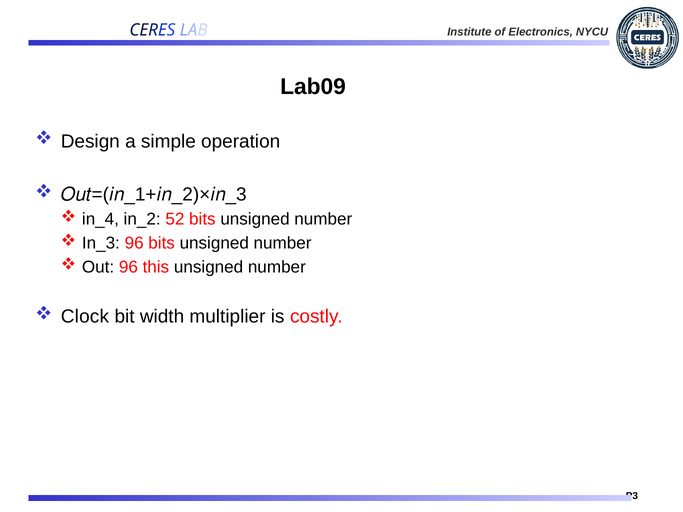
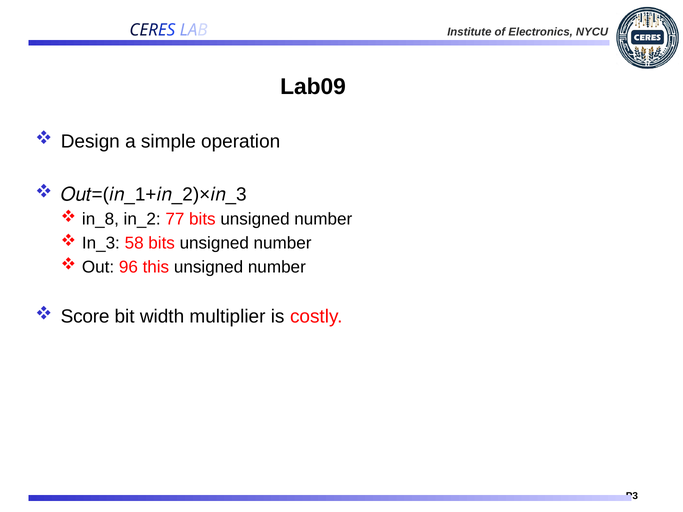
in_4: in_4 -> in_8 (100, 219)
52: 52 -> 77 (175, 219)
In_3 96: 96 -> 58 (134, 243)
Clock: Clock -> Score (85, 317)
